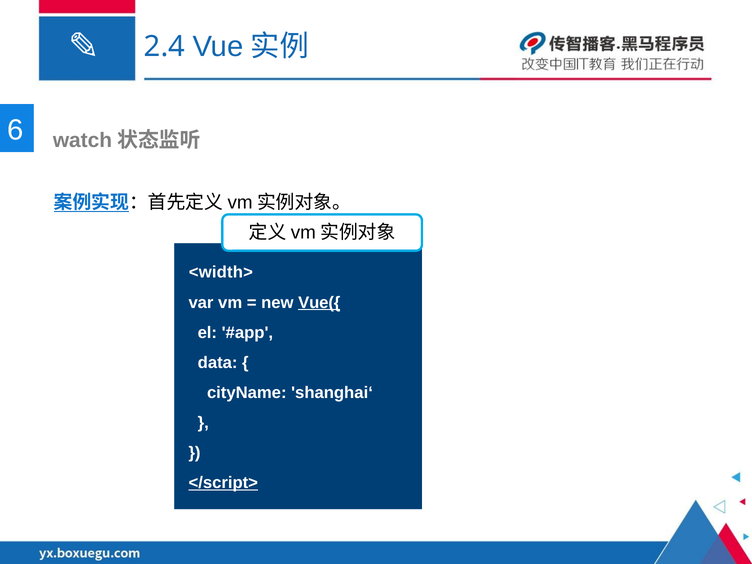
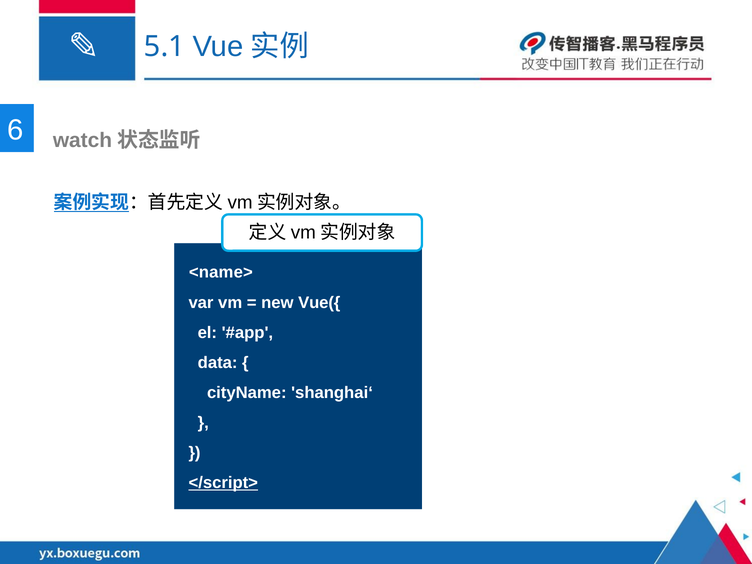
2.4: 2.4 -> 5.1 (164, 47)
<width>: <width> -> <name> (221, 272)
Vue({ underline: present -> none (319, 303)
